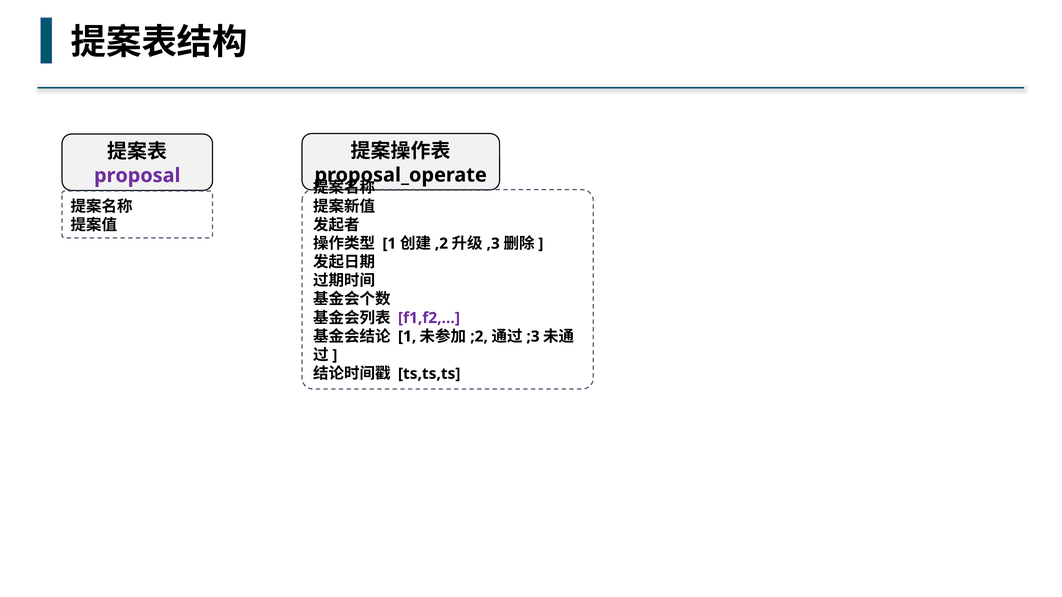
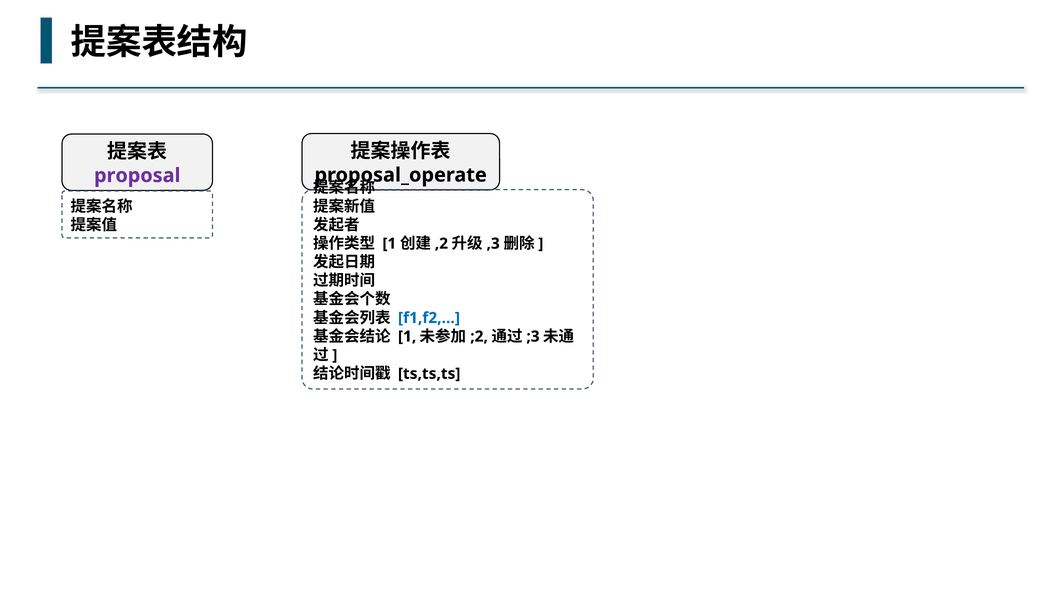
f1,f2,… colour: purple -> blue (429, 318)
